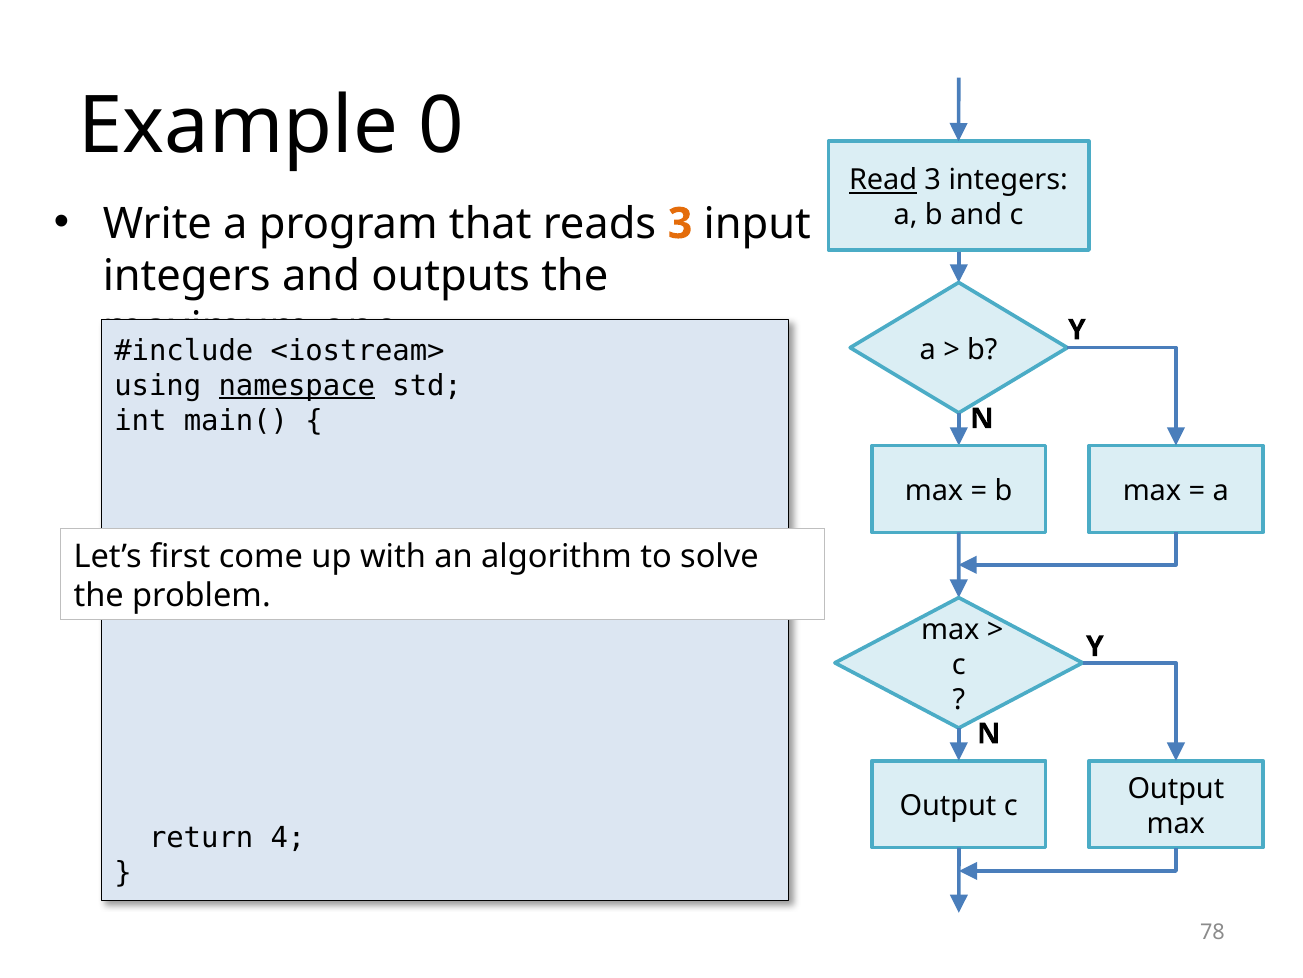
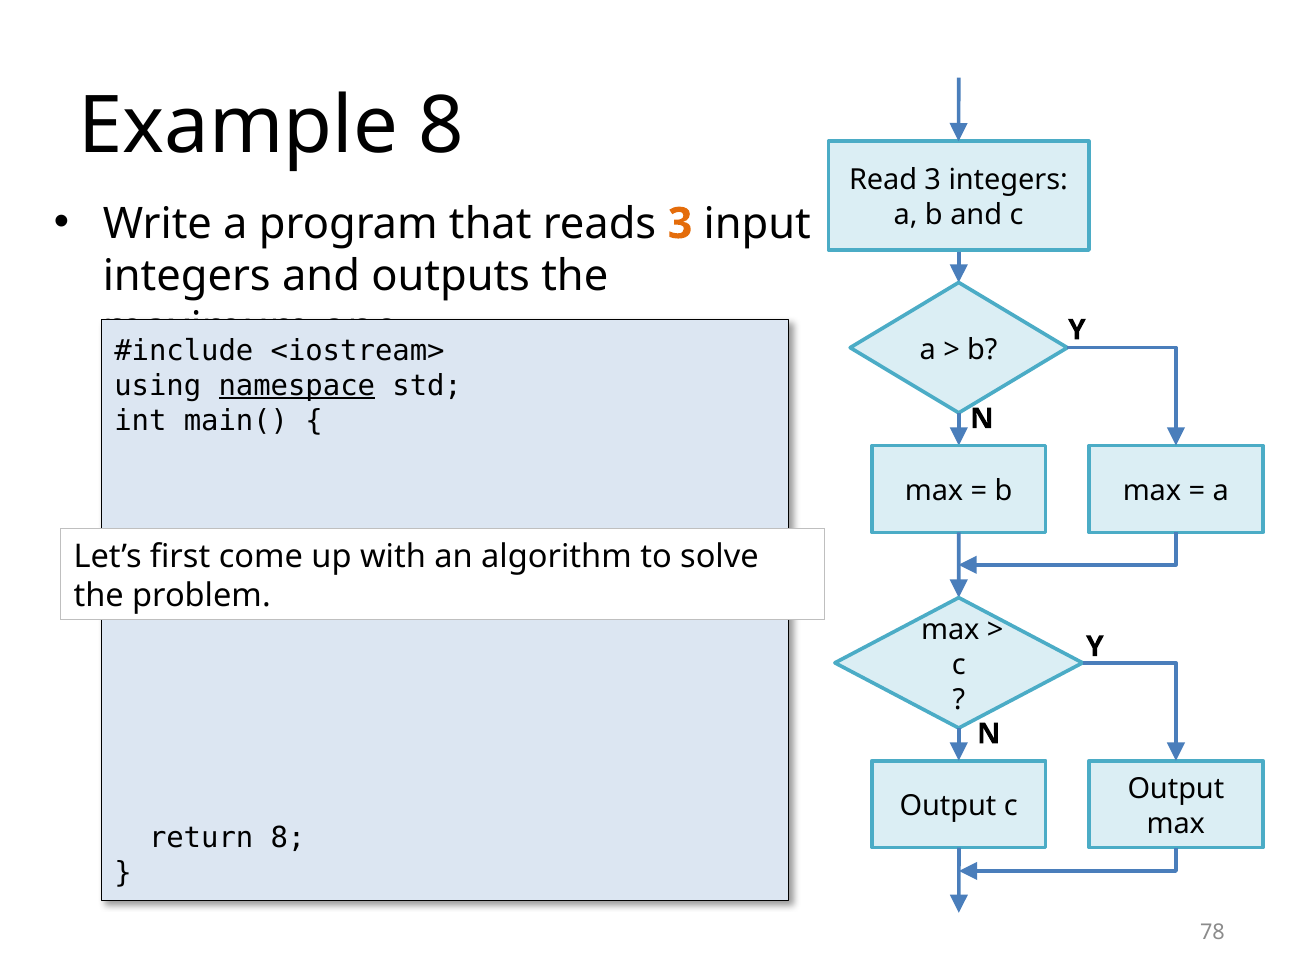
Example 0: 0 -> 8 (442, 126)
Read underline: present -> none (883, 180)
return 4: 4 -> 8 (288, 837)
